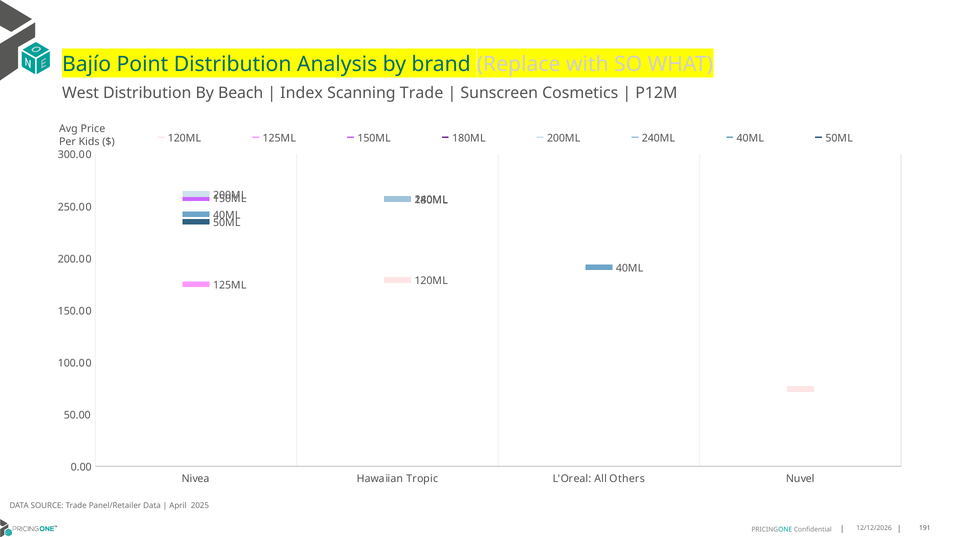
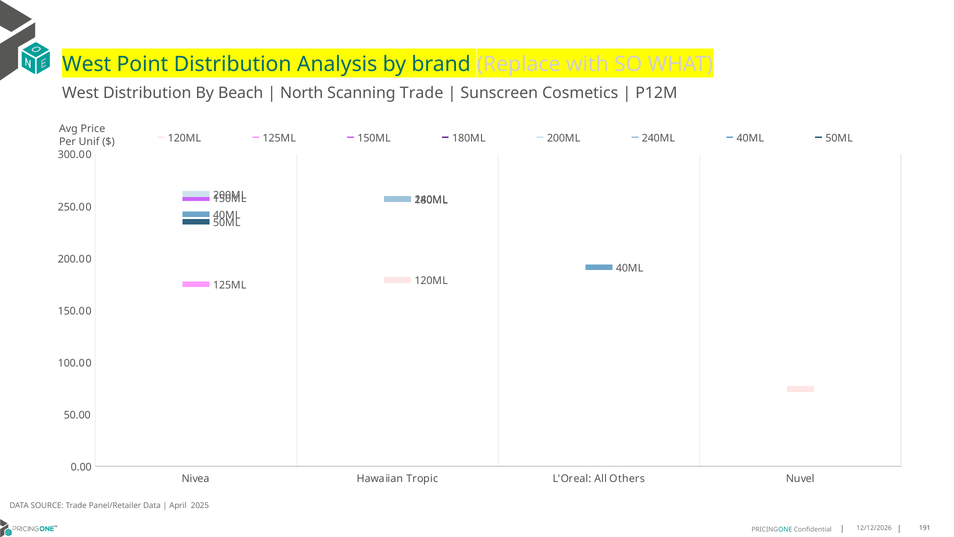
Bajío: Bajío -> West (87, 64)
Index: Index -> North (302, 93)
Kids: Kids -> Unif (89, 142)
